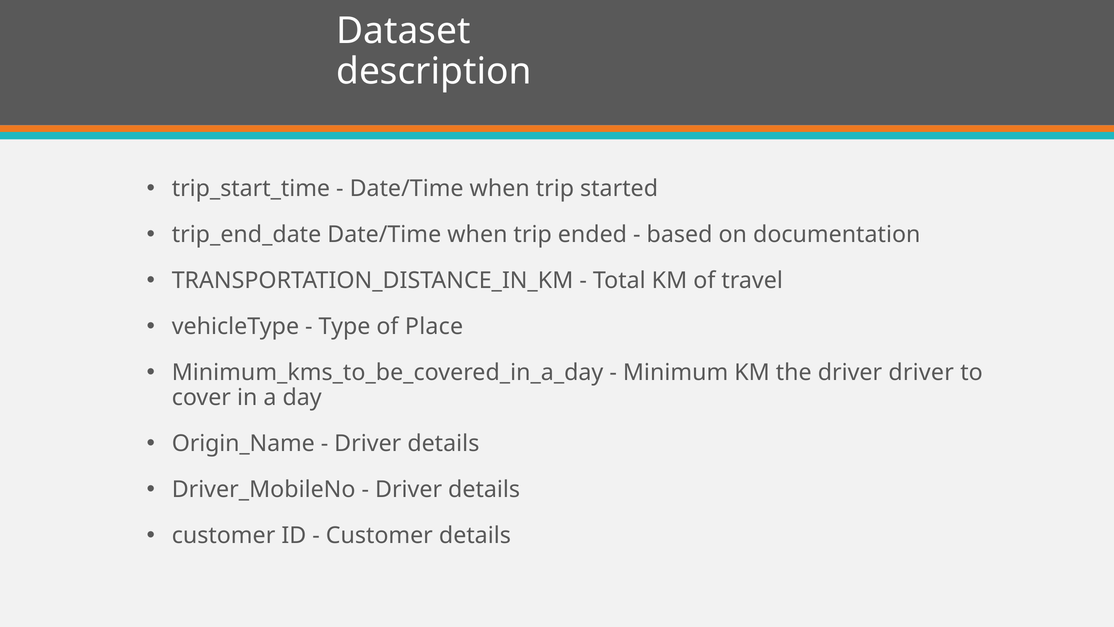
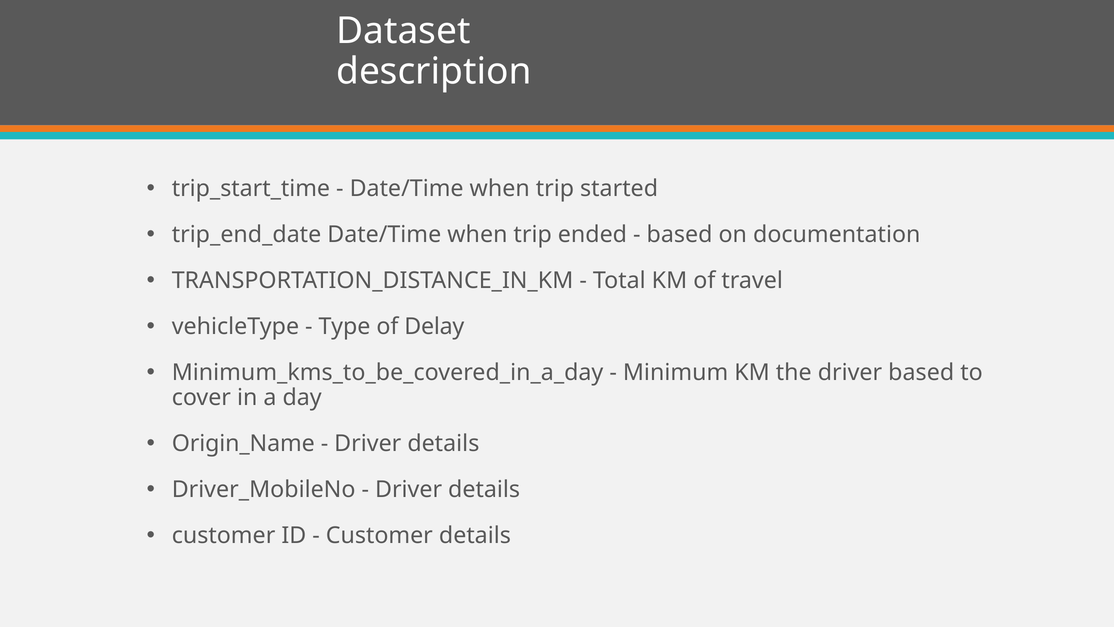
Place: Place -> Delay (434, 326)
driver driver: driver -> based (921, 372)
